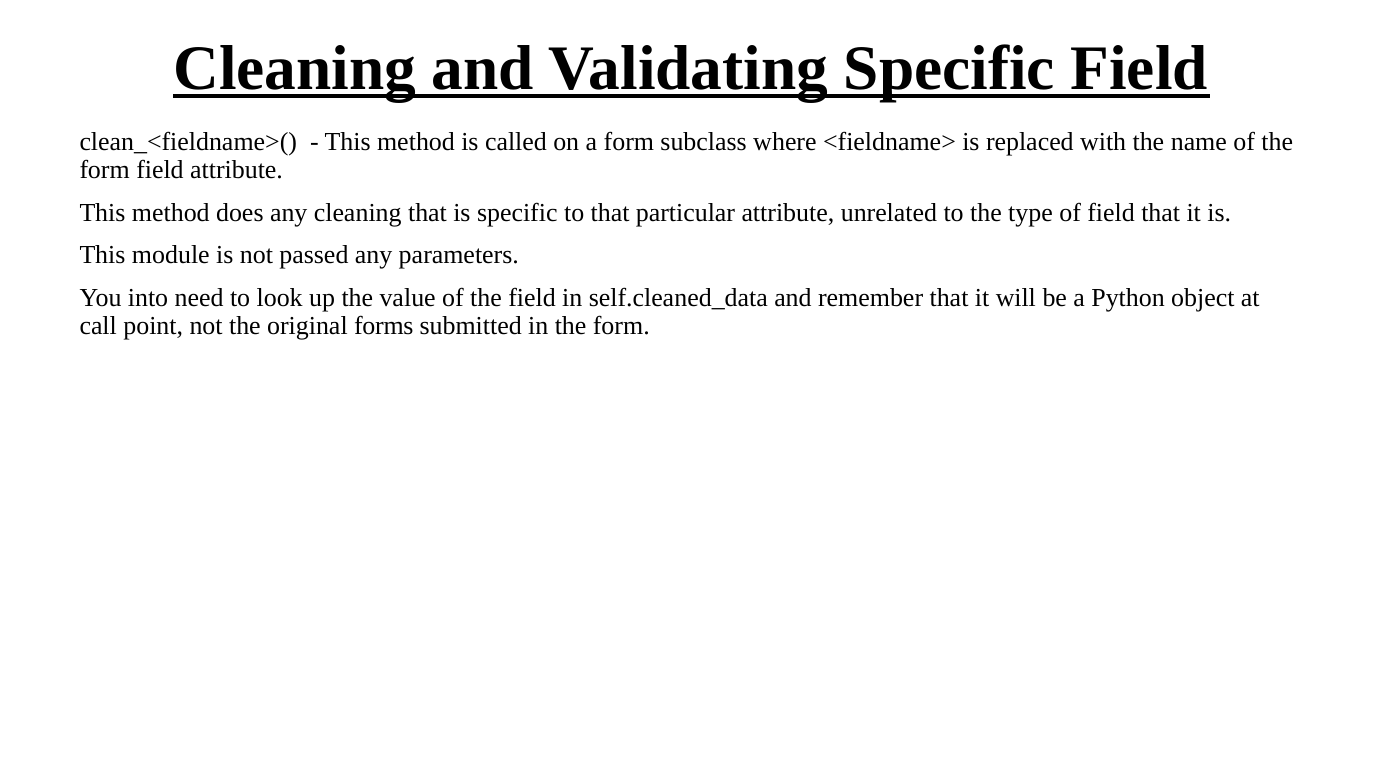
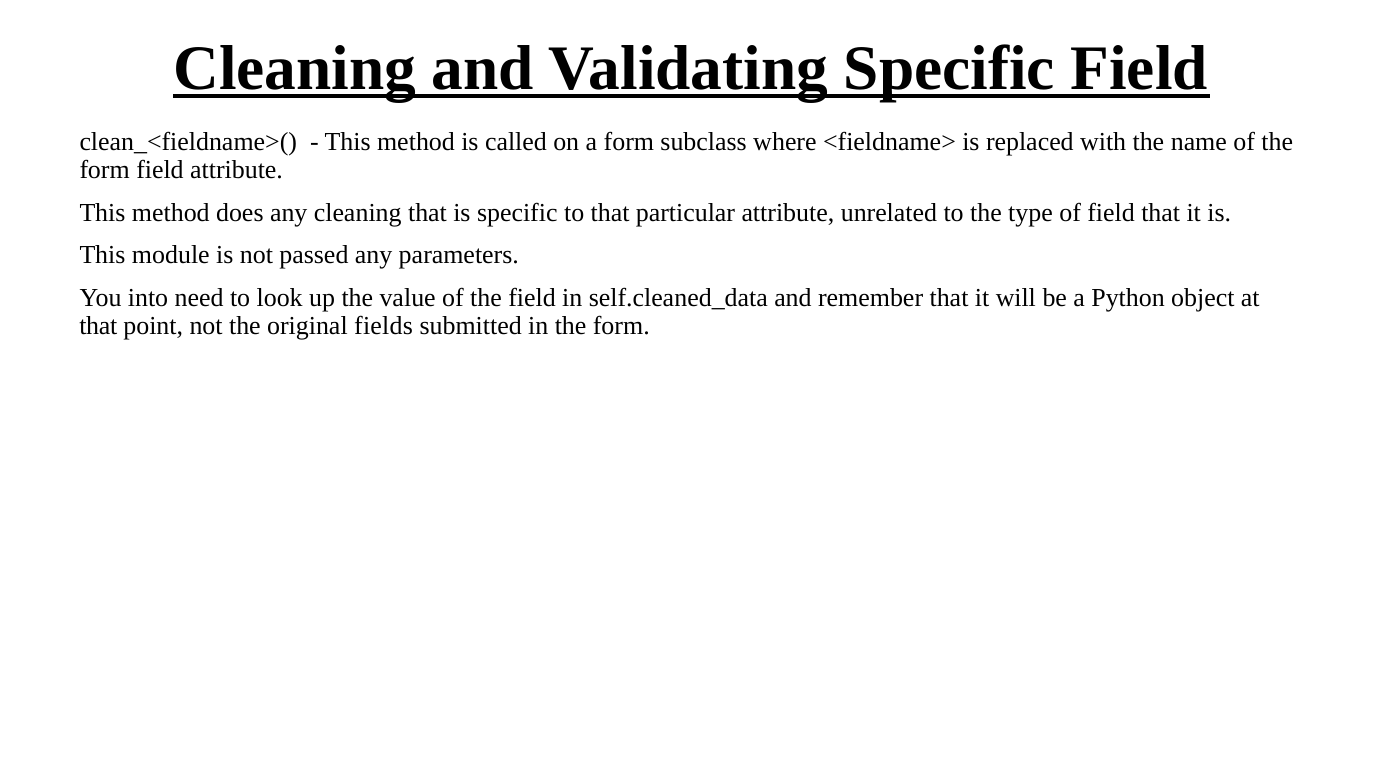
call: call -> that (98, 326)
forms: forms -> fields (384, 326)
